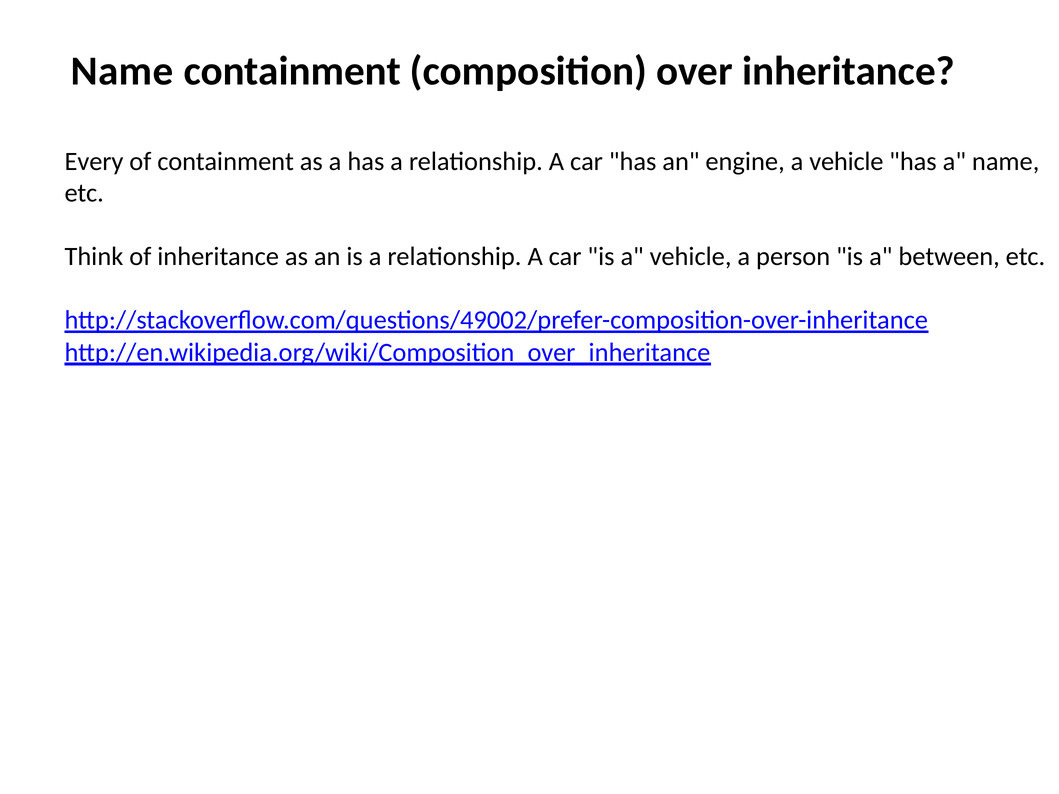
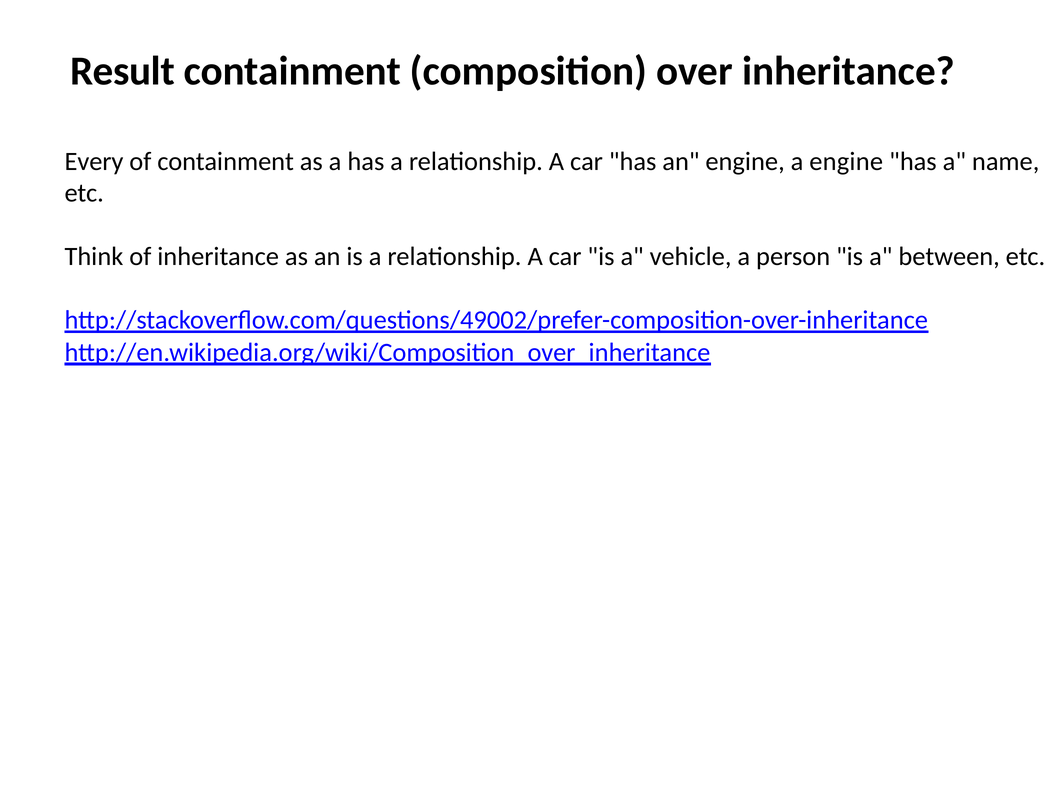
Name: Name -> Result (122, 71)
engine a vehicle: vehicle -> engine (846, 161)
